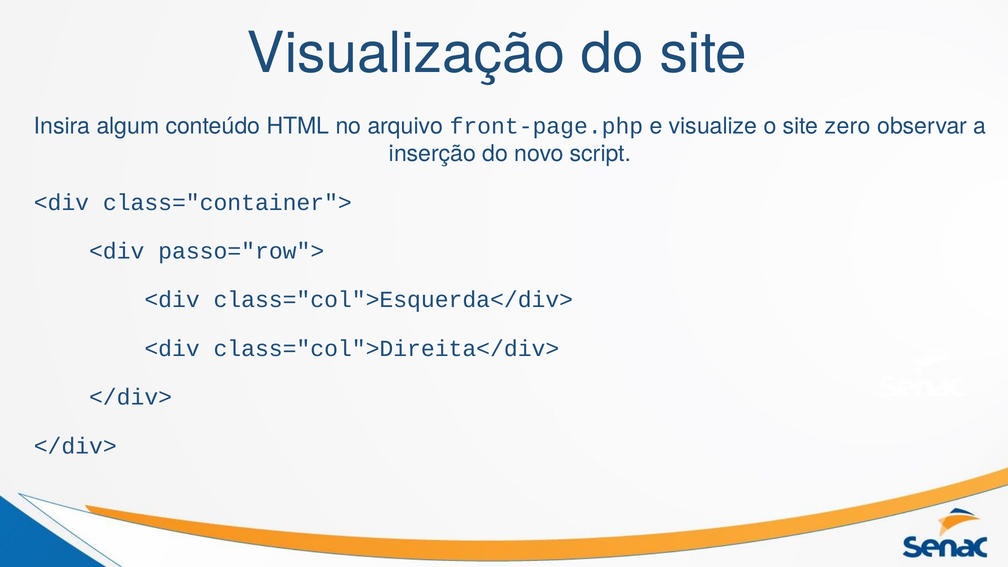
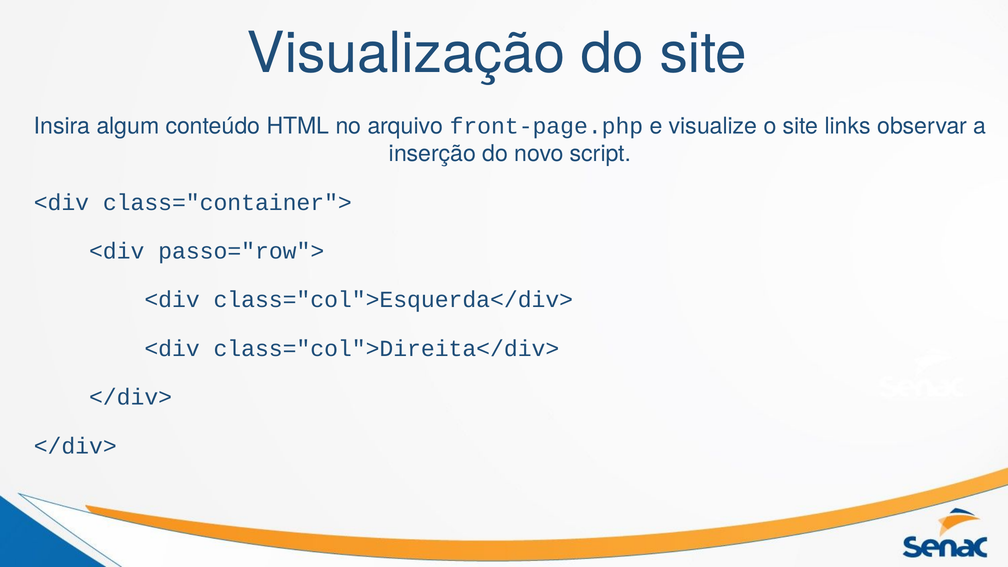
zero: zero -> links (848, 126)
